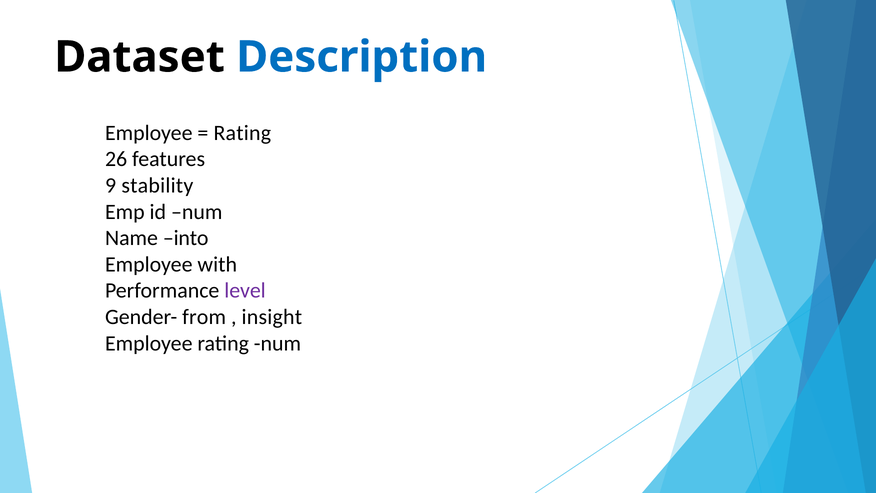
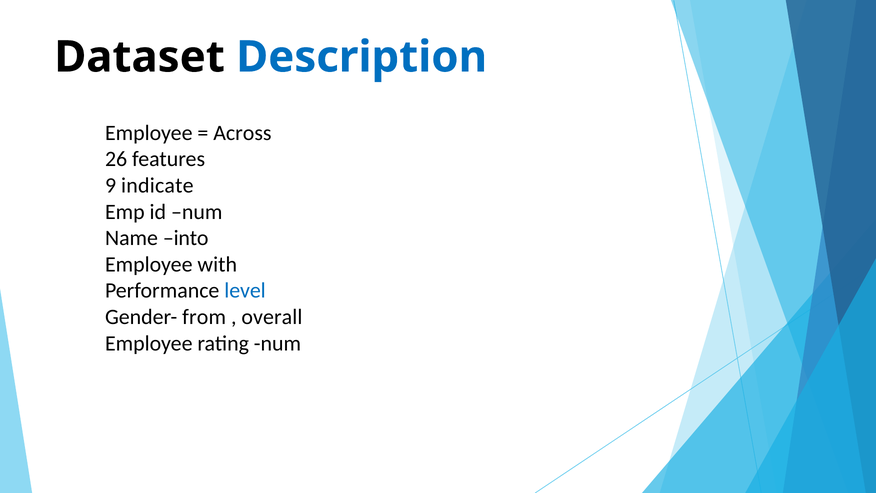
Rating: Rating -> Across (242, 133)
stability: stability -> indicate (157, 185)
level colour: purple -> blue (245, 291)
insight: insight -> overall (272, 317)
